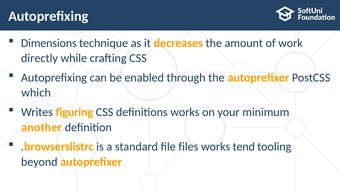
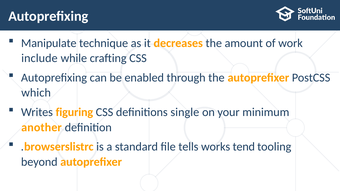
Dimensions: Dimensions -> Manipulate (49, 43)
directly: directly -> include (39, 58)
definitions works: works -> single (185, 112)
files: files -> tells (188, 147)
